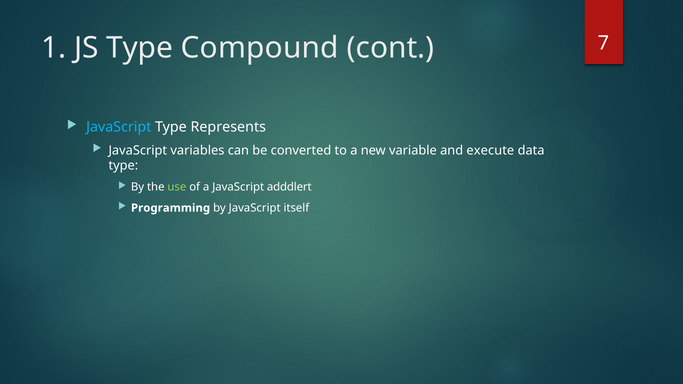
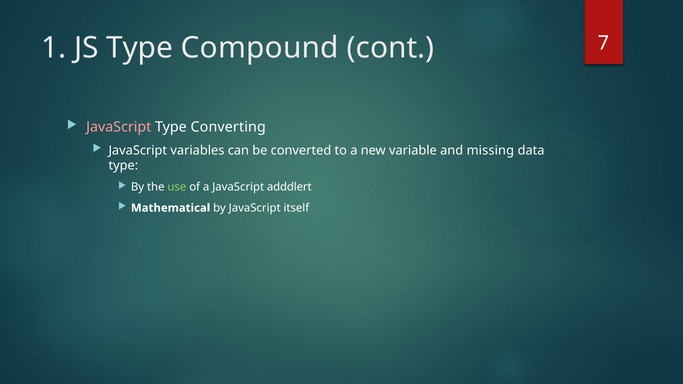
JavaScript colour: light blue -> pink (119, 127)
Represents: Represents -> Converting (228, 127)
execute: execute -> missing (490, 150)
Programming: Programming -> Mathematical (171, 208)
